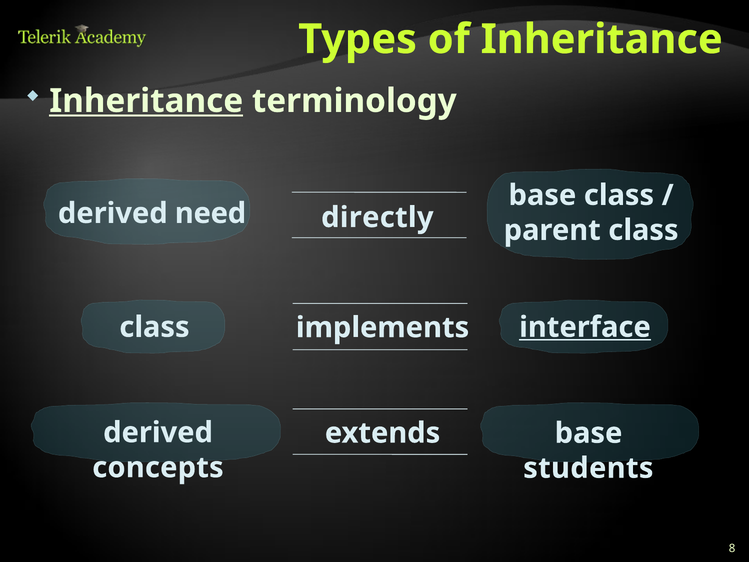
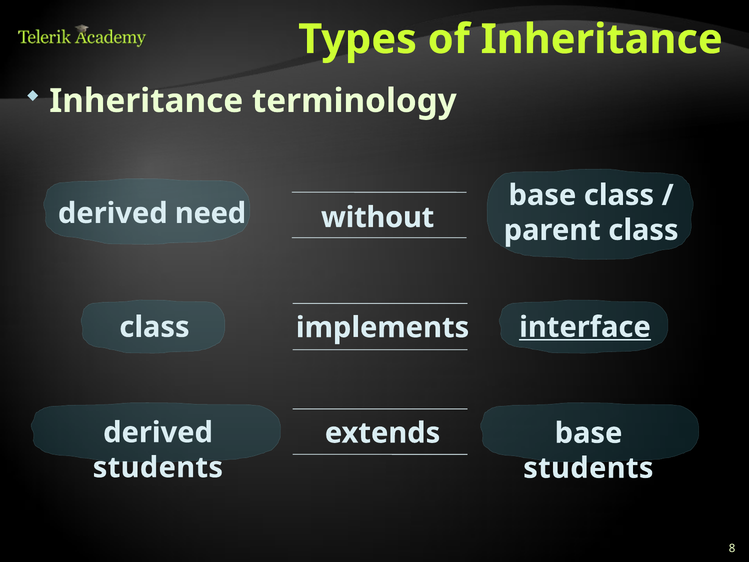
Inheritance underline: present -> none (146, 101)
directly: directly -> without (378, 217)
concepts: concepts -> students (158, 467)
